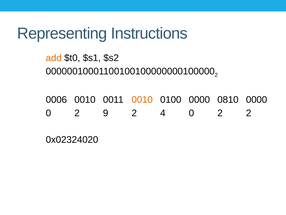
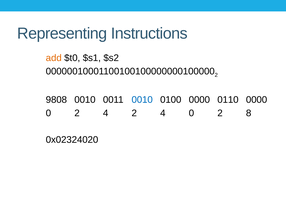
0006: 0006 -> 9808 (56, 99)
0010 colour: orange -> blue (142, 99)
0810: 0810 -> 0110 (228, 99)
0 2 9: 9 -> 4 (106, 113)
2 2: 2 -> 8 (249, 113)
